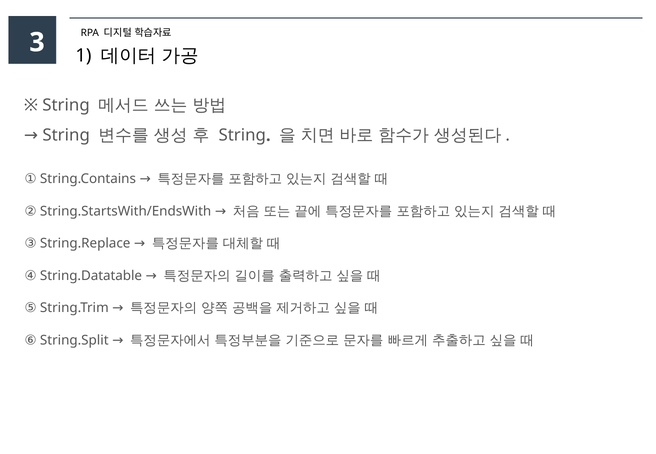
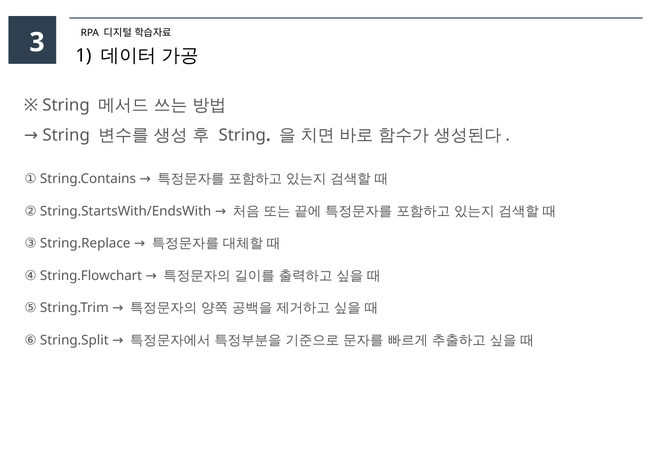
String.Datatable: String.Datatable -> String.Flowchart (91, 276)
